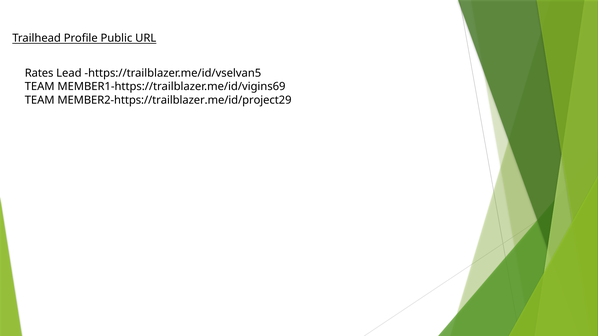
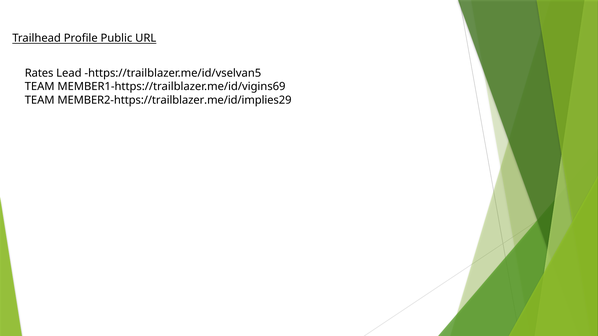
MEMBER2-https://trailblazer.me/id/project29: MEMBER2-https://trailblazer.me/id/project29 -> MEMBER2-https://trailblazer.me/id/implies29 (174, 100)
